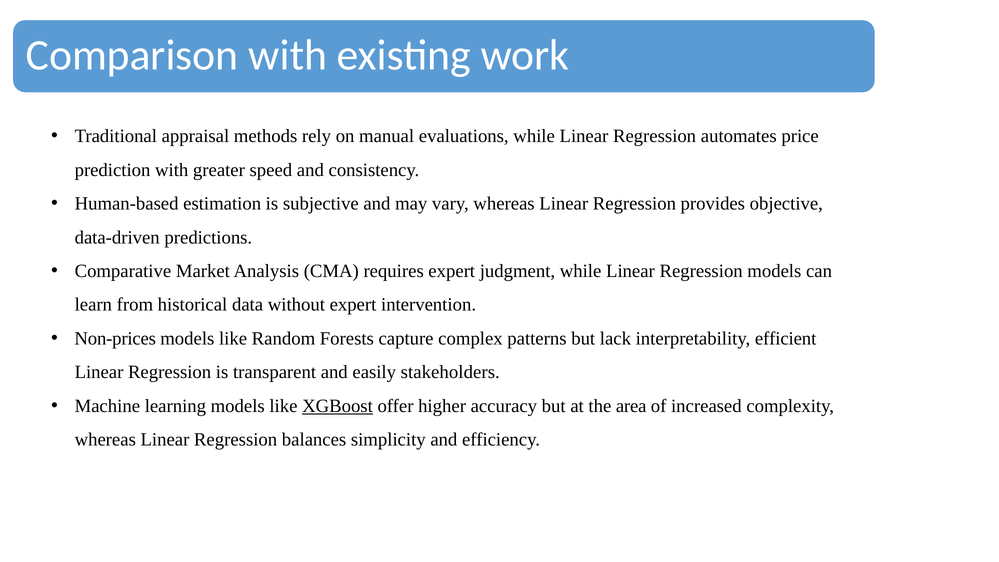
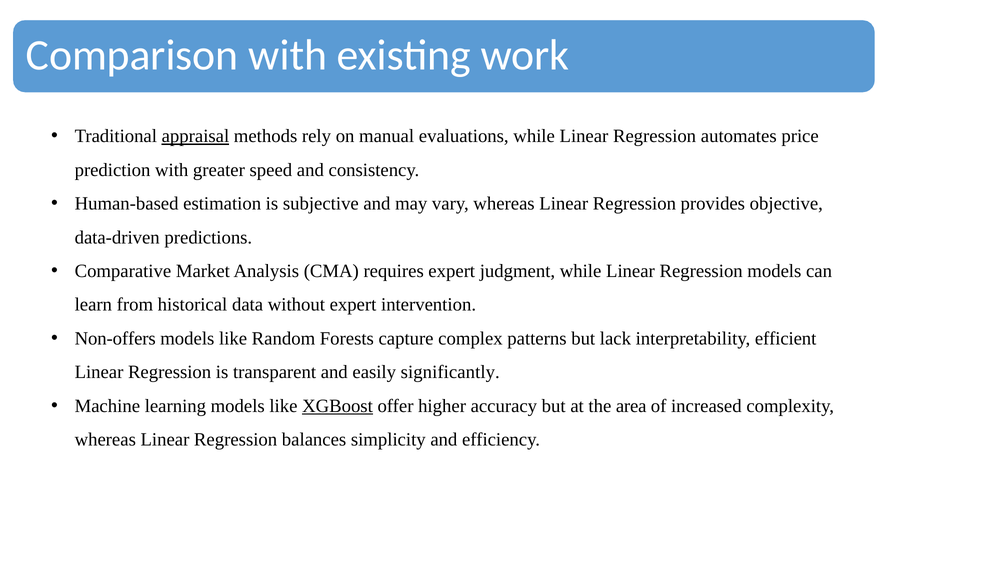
appraisal underline: none -> present (195, 136)
Non-prices: Non-prices -> Non-offers (115, 338)
stakeholders: stakeholders -> significantly (450, 372)
